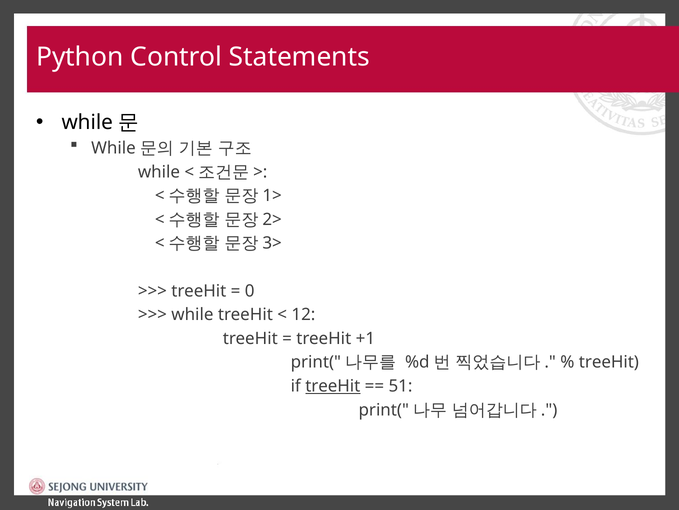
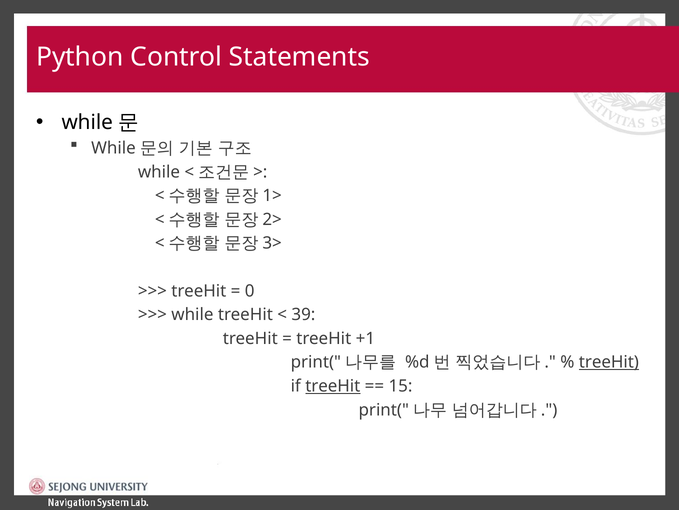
12: 12 -> 39 (303, 314)
treeHit underline: none -> present (609, 362)
51: 51 -> 15 (400, 386)
